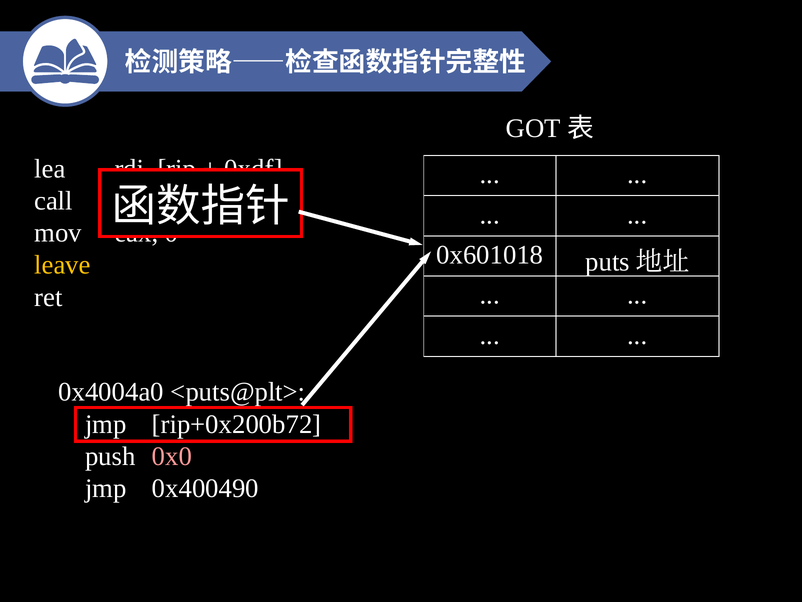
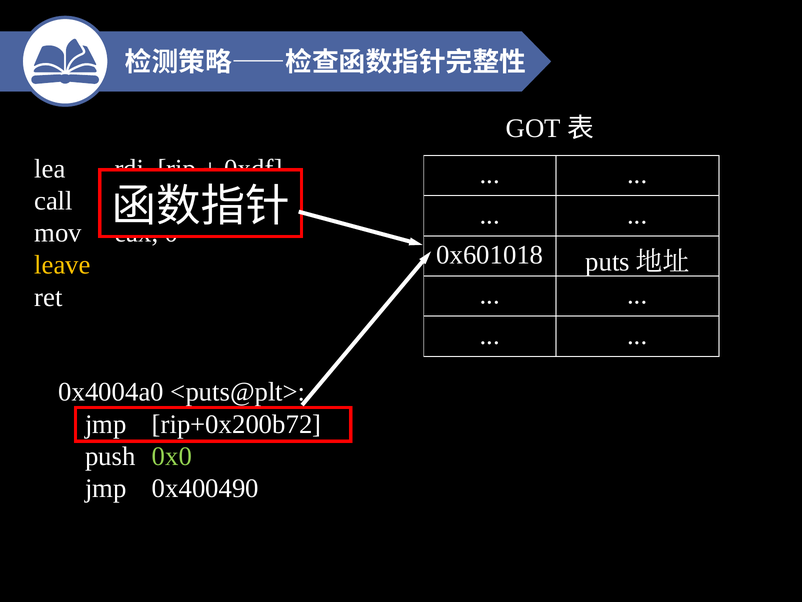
0x0 colour: pink -> light green (172, 456)
